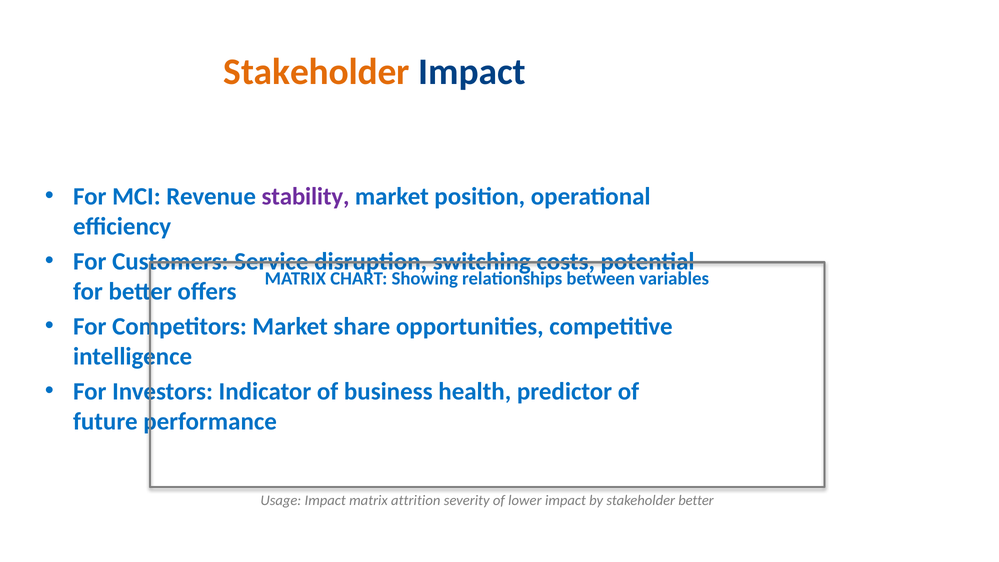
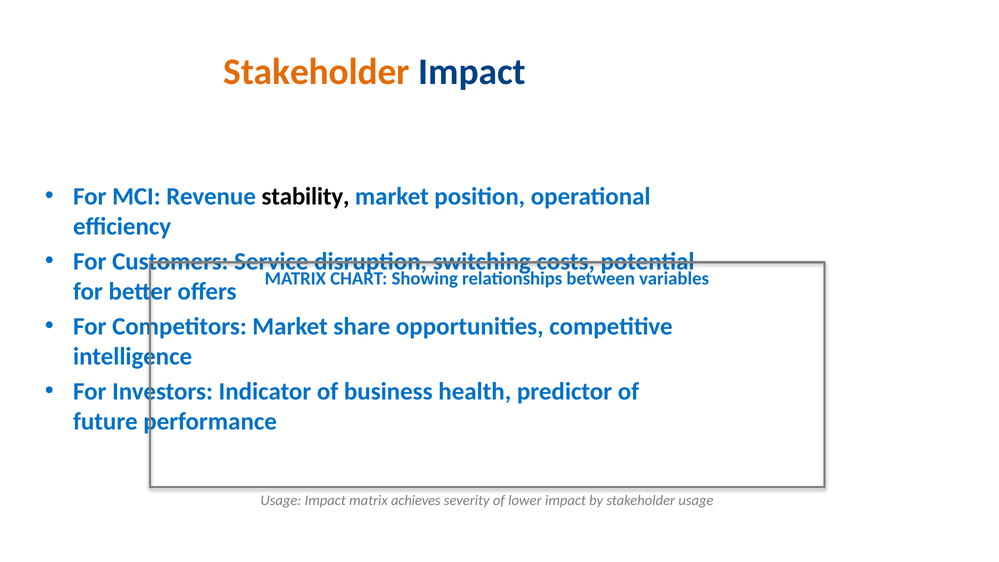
stability colour: purple -> black (306, 197)
attrition: attrition -> achieves (416, 501)
stakeholder better: better -> usage (696, 501)
